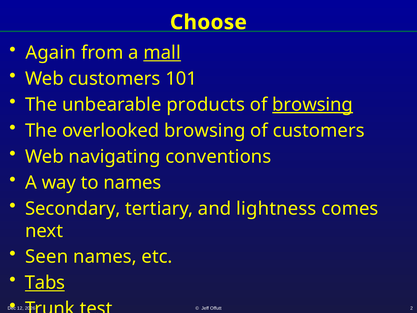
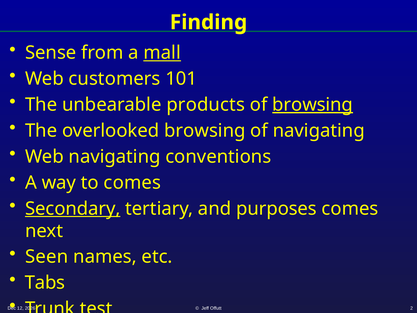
Choose: Choose -> Finding (208, 22)
Again: Again -> Sense (51, 53)
of customers: customers -> navigating (319, 131)
to names: names -> comes (132, 183)
Secondary underline: none -> present (73, 208)
lightness: lightness -> purposes (276, 208)
Tabs underline: present -> none (45, 283)
